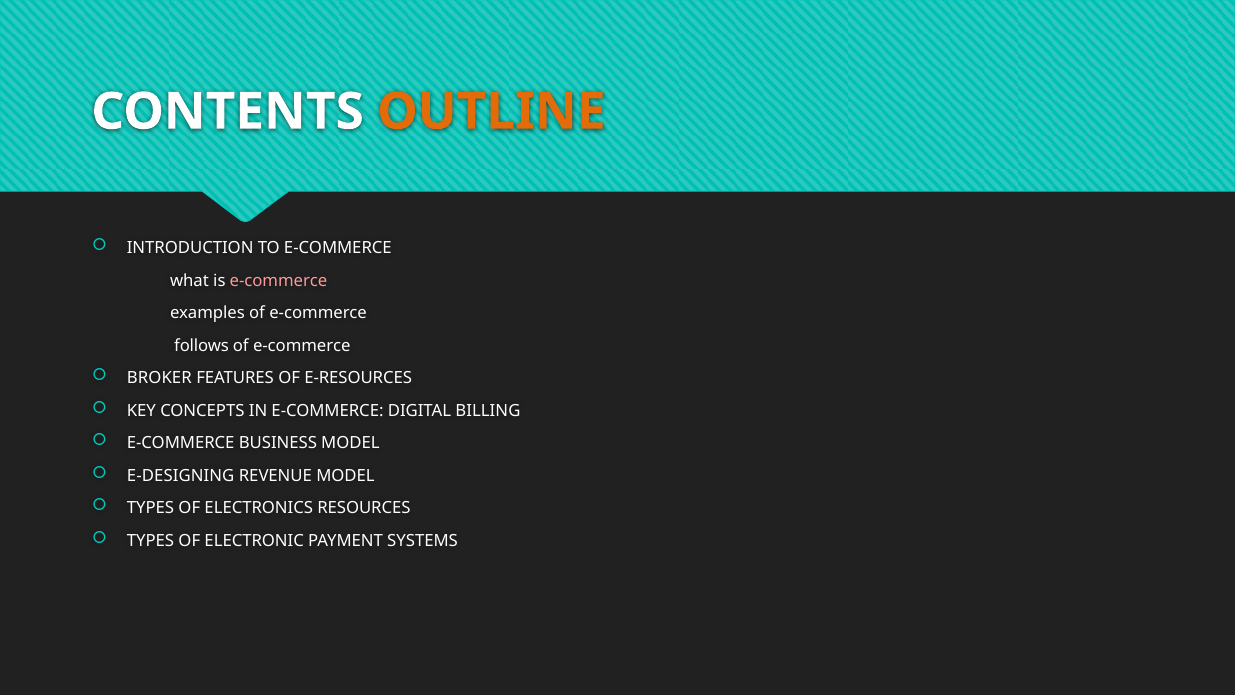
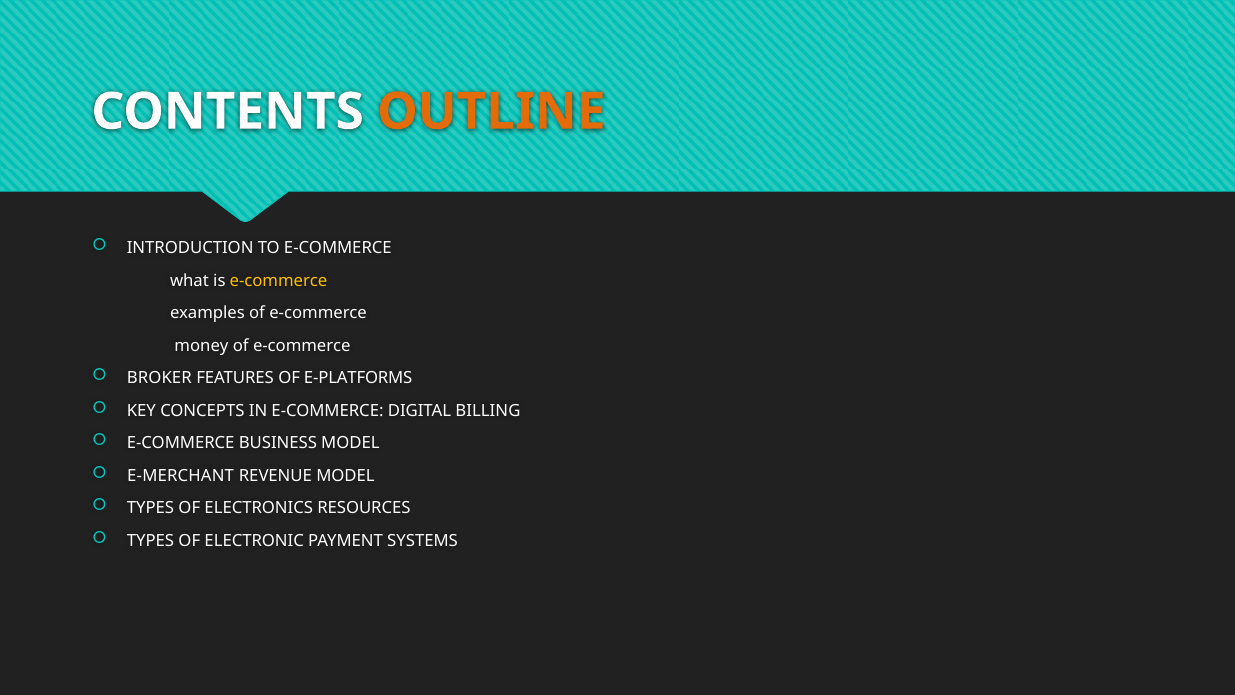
e-commerce colour: pink -> yellow (279, 281)
follows: follows -> money (201, 345)
E-RESOURCES: E-RESOURCES -> E-PLATFORMS (358, 378)
E-DESIGNING: E-DESIGNING -> E-MERCHANT (181, 475)
